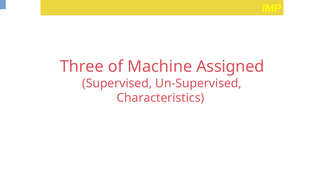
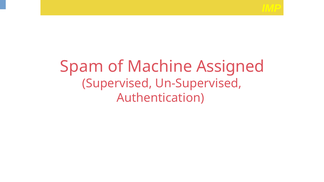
Three: Three -> Spam (82, 67)
Characteristics: Characteristics -> Authentication (160, 98)
